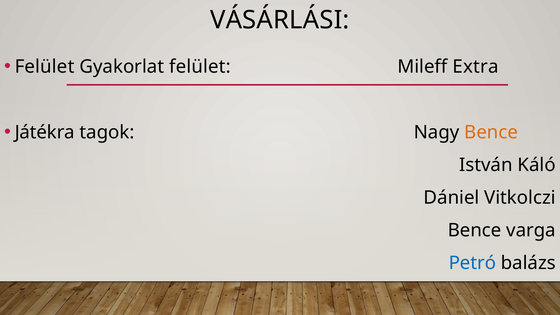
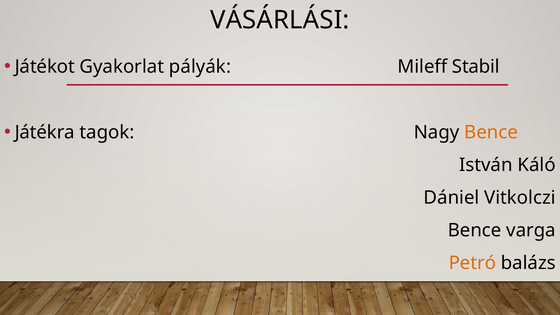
Felület: Felület -> Játékot (45, 67)
Gyakorlat felület: felület -> pályák (200, 67)
Extra: Extra -> Stabil (476, 67)
Petró colour: blue -> orange (472, 263)
